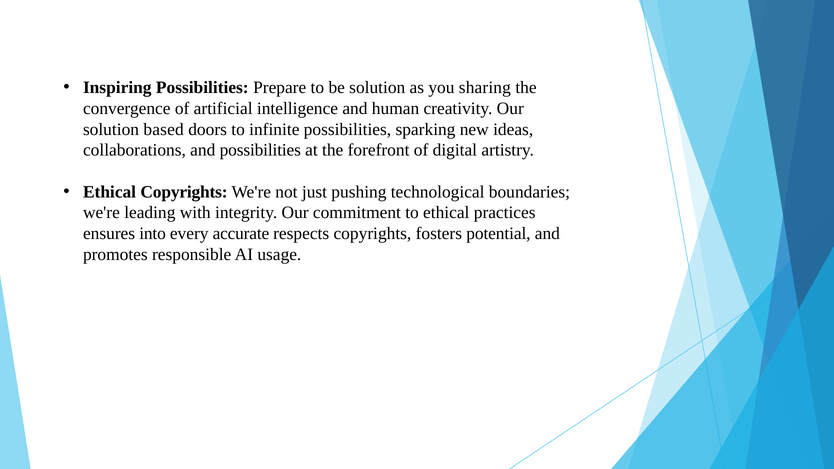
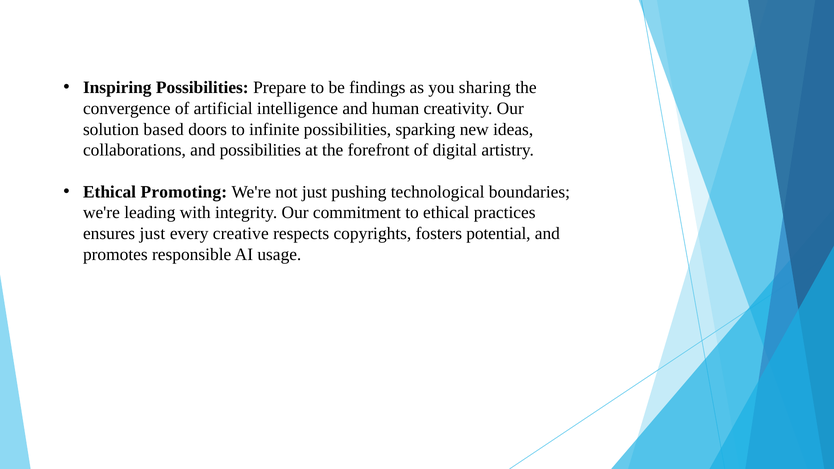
be solution: solution -> findings (377, 88)
Ethical Copyrights: Copyrights -> Promoting (184, 192)
ensures into: into -> just (152, 234)
accurate: accurate -> creative (241, 234)
